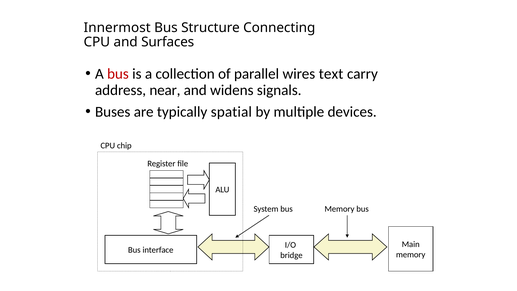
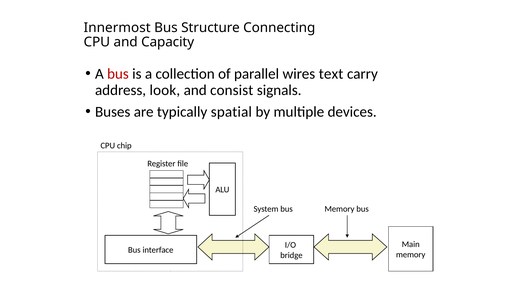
Surfaces: Surfaces -> Capacity (168, 42)
near: near -> look (165, 90)
widens: widens -> consist (232, 90)
